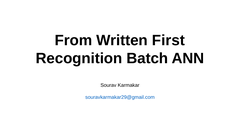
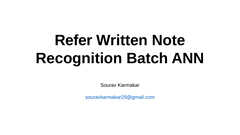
From: From -> Refer (74, 40)
First: First -> Note (169, 40)
